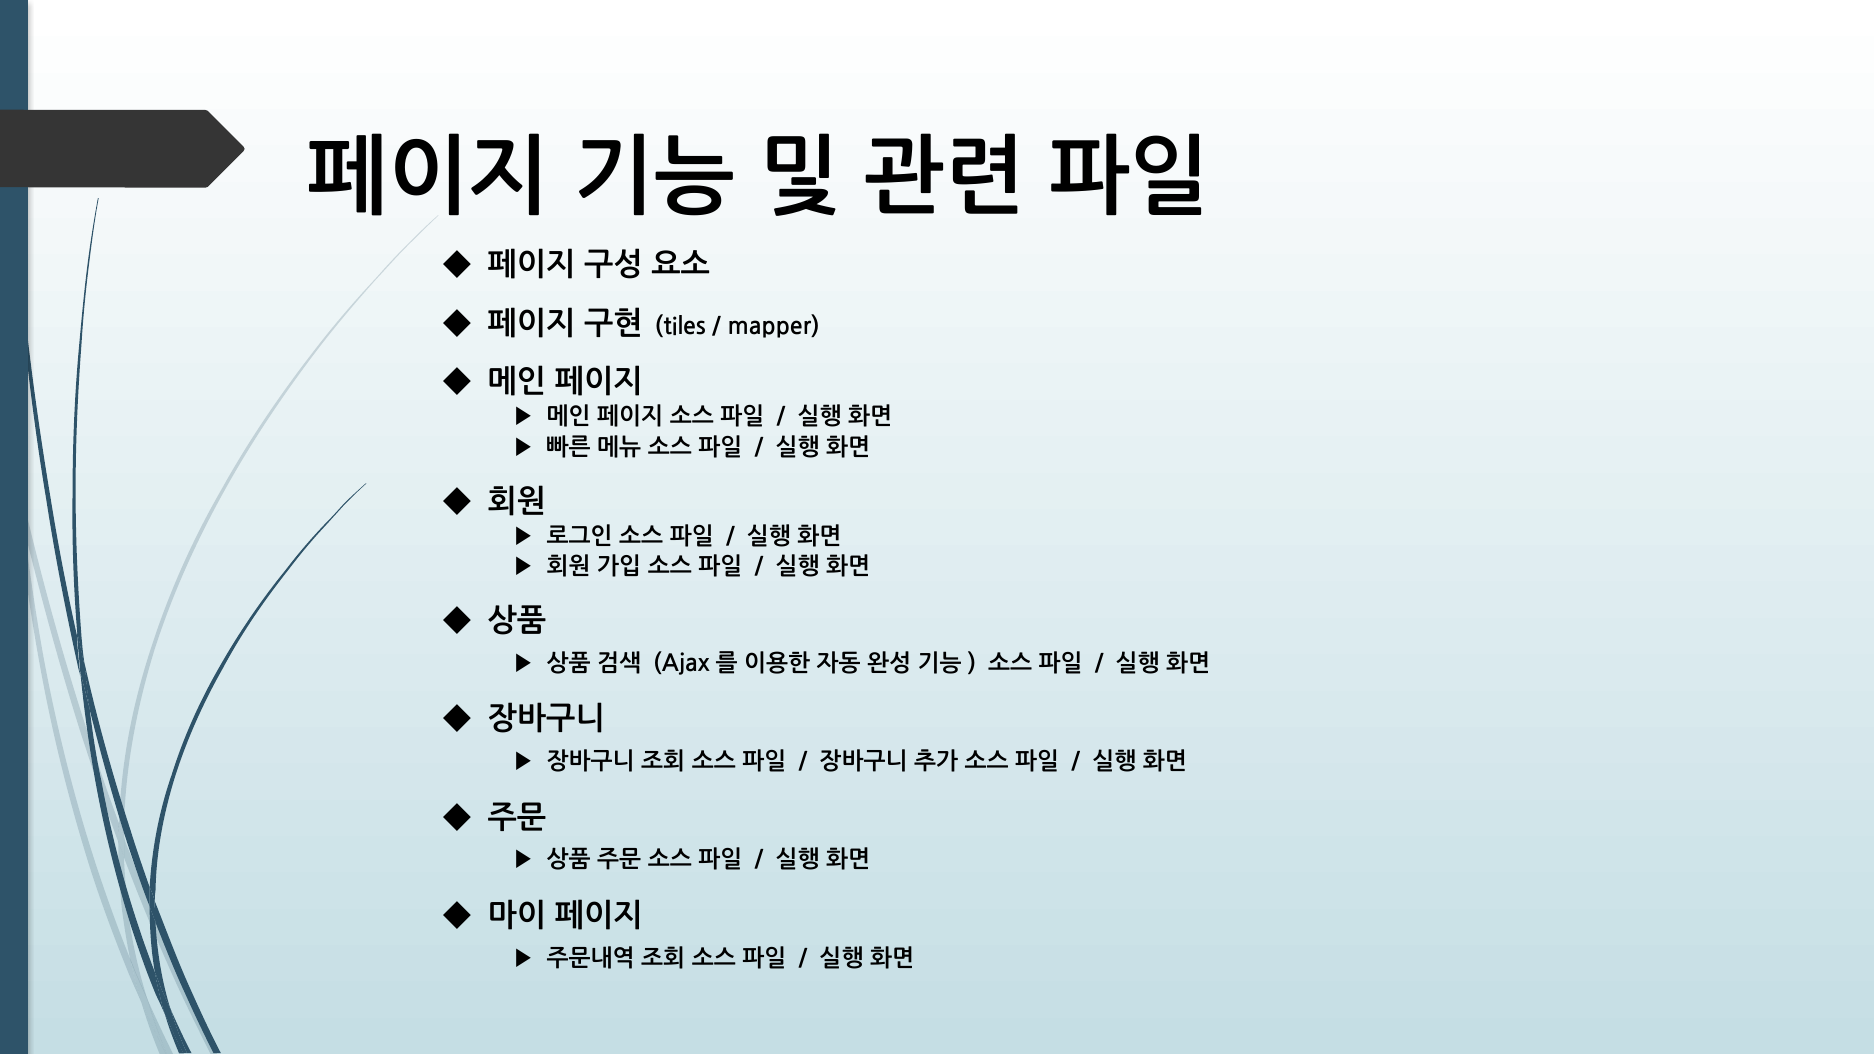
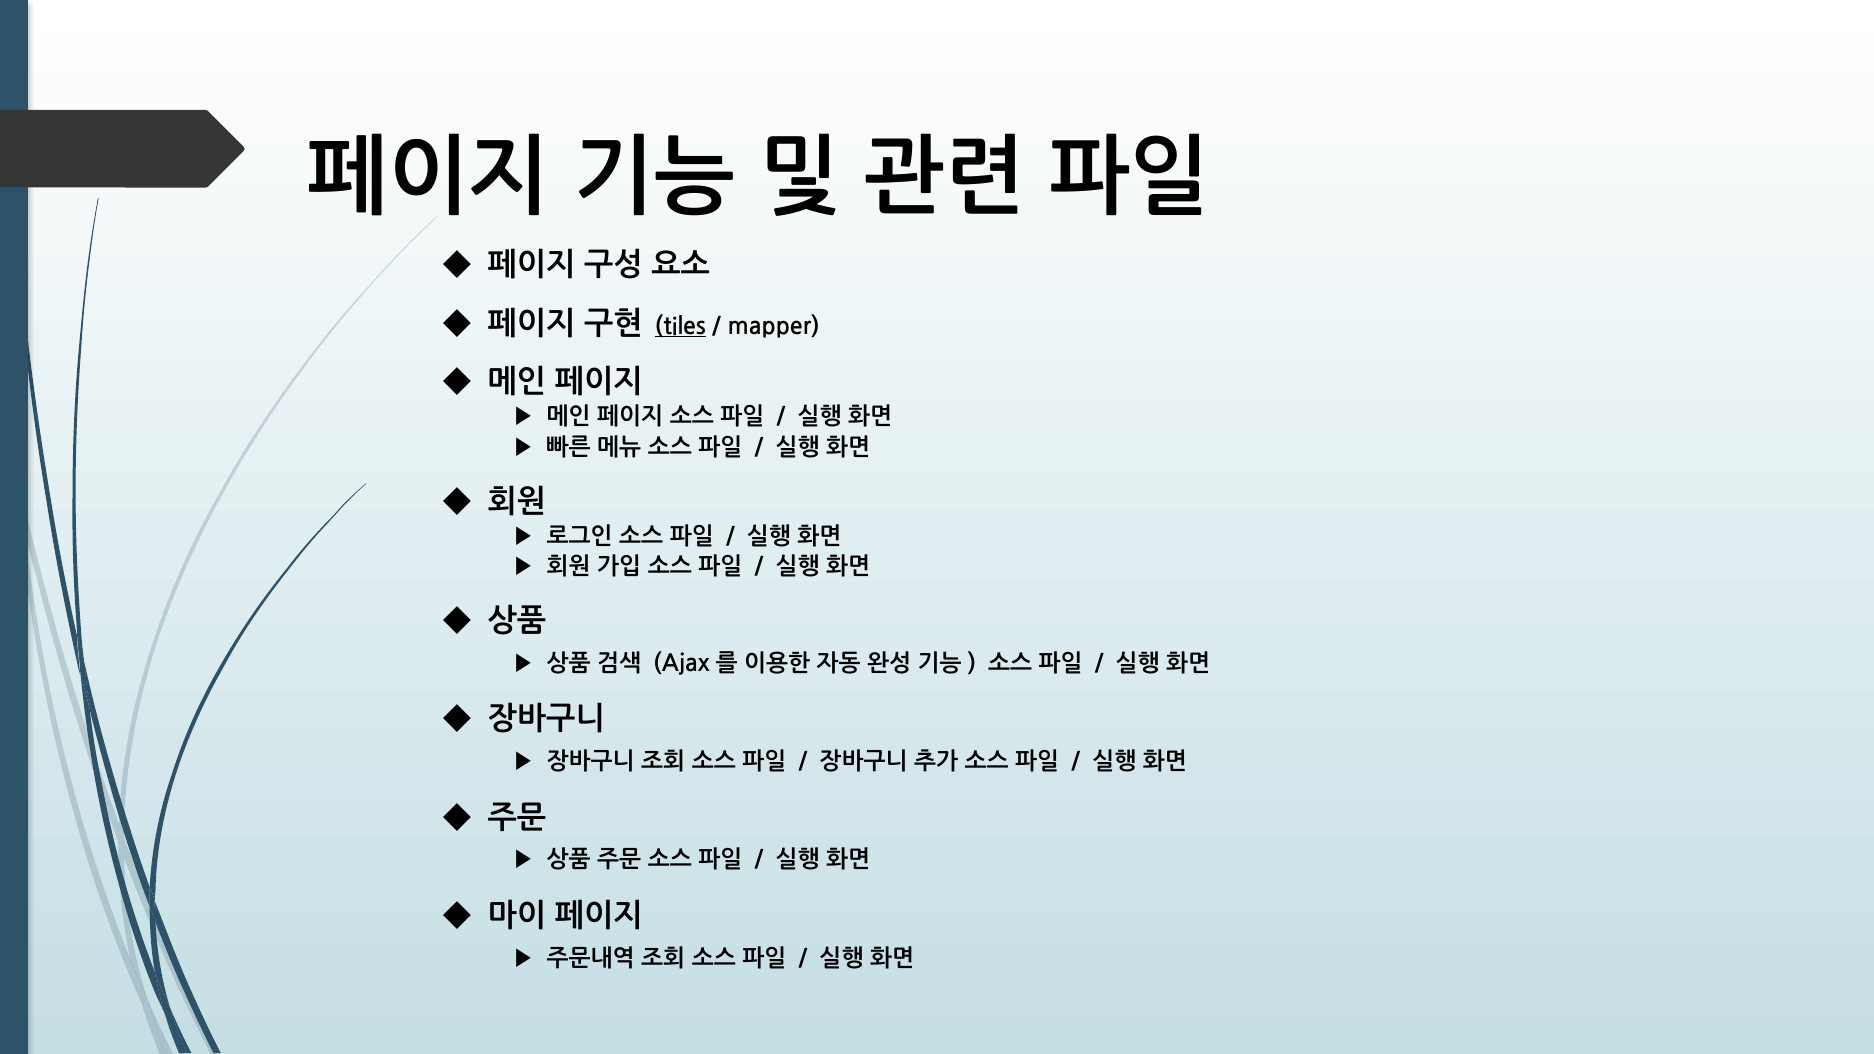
tiles underline: none -> present (680, 327)
